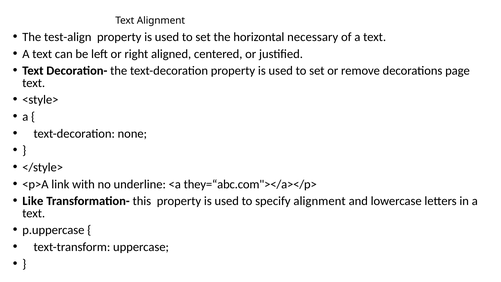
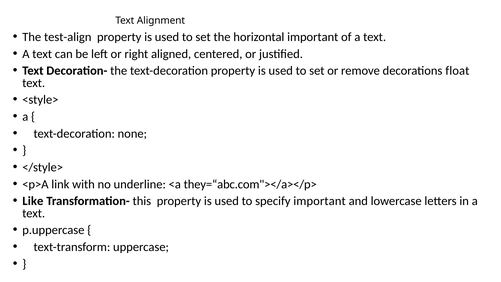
horizontal necessary: necessary -> important (313, 37)
page: page -> float (457, 71)
specify alignment: alignment -> important (320, 201)
